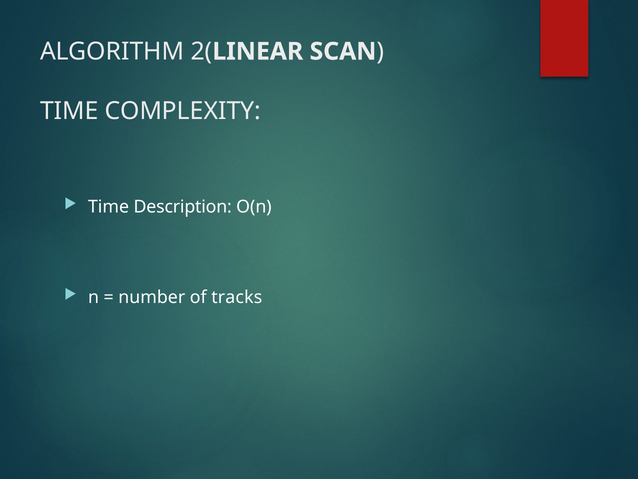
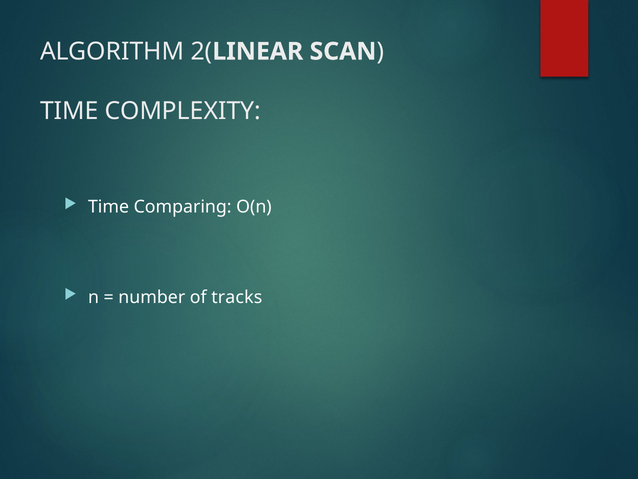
Description: Description -> Comparing (183, 206)
